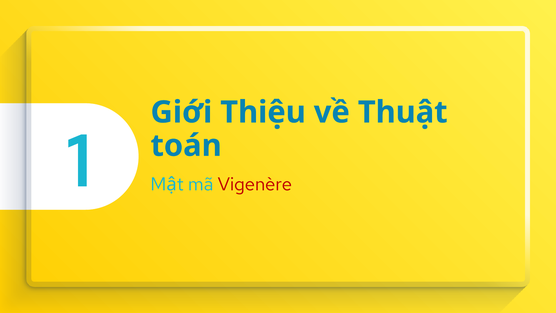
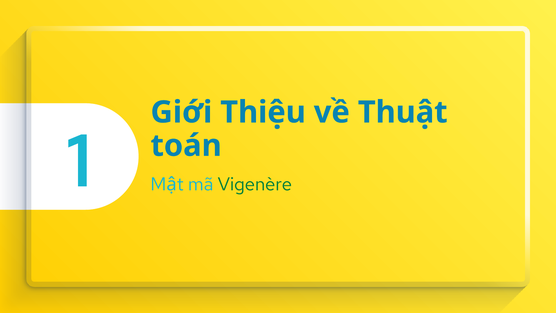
Vigenère colour: red -> green (255, 184)
